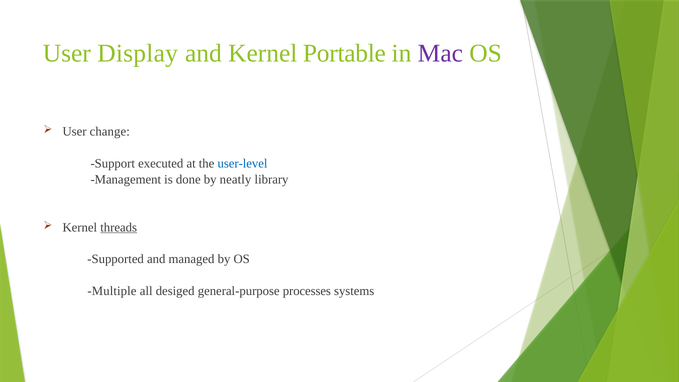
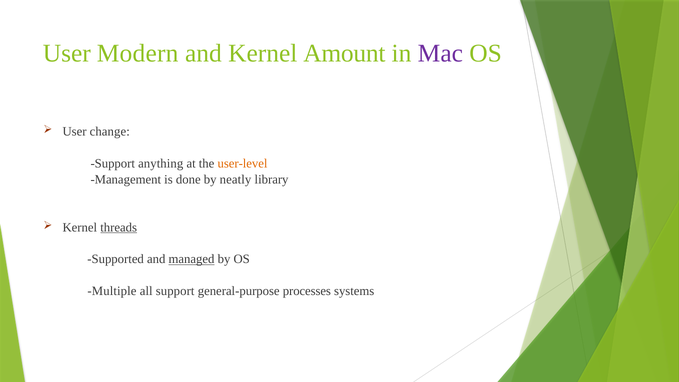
Display: Display -> Modern (138, 54)
Portable: Portable -> Amount (344, 54)
executed: executed -> anything (161, 163)
user-level colour: blue -> orange (242, 163)
managed underline: none -> present (192, 259)
all desiged: desiged -> support (175, 291)
